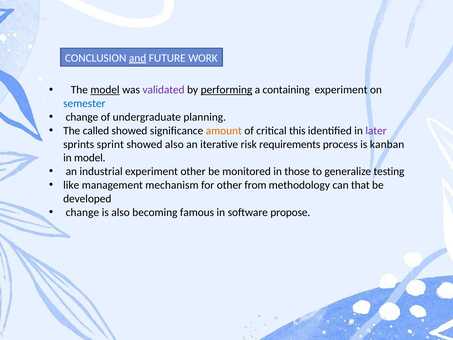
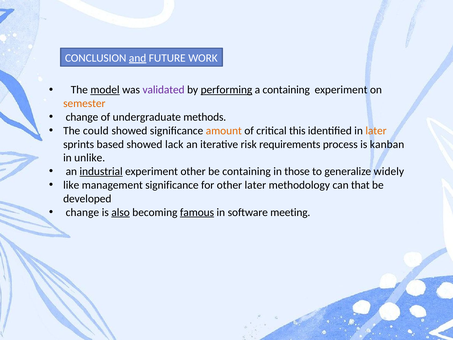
semester colour: blue -> orange (84, 103)
planning: planning -> methods (205, 117)
called: called -> could (96, 131)
later colour: purple -> orange (376, 131)
sprint: sprint -> based (110, 144)
showed also: also -> lack (174, 144)
in model: model -> unlike (90, 158)
industrial underline: none -> present (101, 171)
be monitored: monitored -> containing (247, 171)
testing: testing -> widely (389, 171)
management mechanism: mechanism -> significance (172, 185)
other from: from -> later (255, 185)
also underline: none -> present (121, 212)
famous underline: none -> present (197, 212)
propose: propose -> meeting (290, 212)
